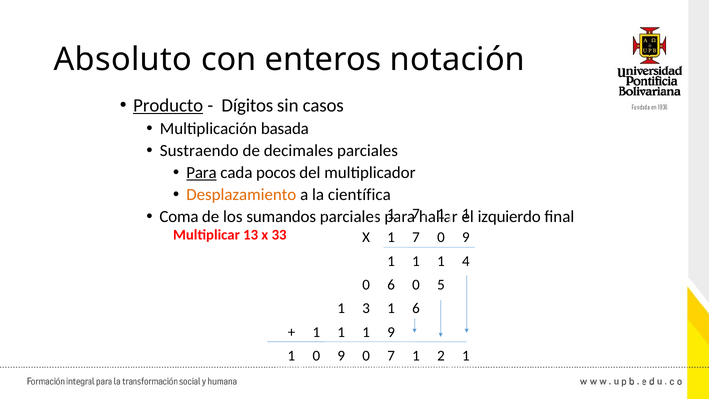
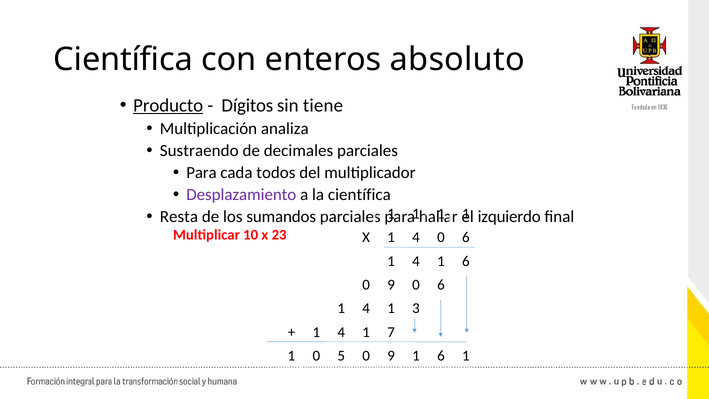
Absoluto: Absoluto -> Científica (123, 60)
notación: notación -> absoluto (457, 60)
casos: casos -> tiene (323, 106)
basada: basada -> analiza (285, 129)
Para underline: present -> none (202, 173)
pocos: pocos -> todos (276, 173)
Desplazamiento colour: orange -> purple (241, 195)
7: 7 -> 1 (416, 214)
Coma: Coma -> Resta (179, 216)
13: 13 -> 10 (251, 235)
33: 33 -> 23 (279, 235)
X 1 7: 7 -> 4 (416, 237)
9: 9 -> 6 (466, 237)
1: 1 -> 4 (416, 261)
4: 4 -> 6 (466, 261)
6: 6 -> 9 (391, 285)
5: 5 -> 6 (441, 285)
3: 3 -> 4 (366, 308)
1 6: 6 -> 3 (416, 308)
1: 1 -> 4 (341, 332)
1 9: 9 -> 7 (391, 332)
1 0 9: 9 -> 5 (341, 356)
7: 7 -> 9 (391, 356)
2: 2 -> 6 (441, 356)
